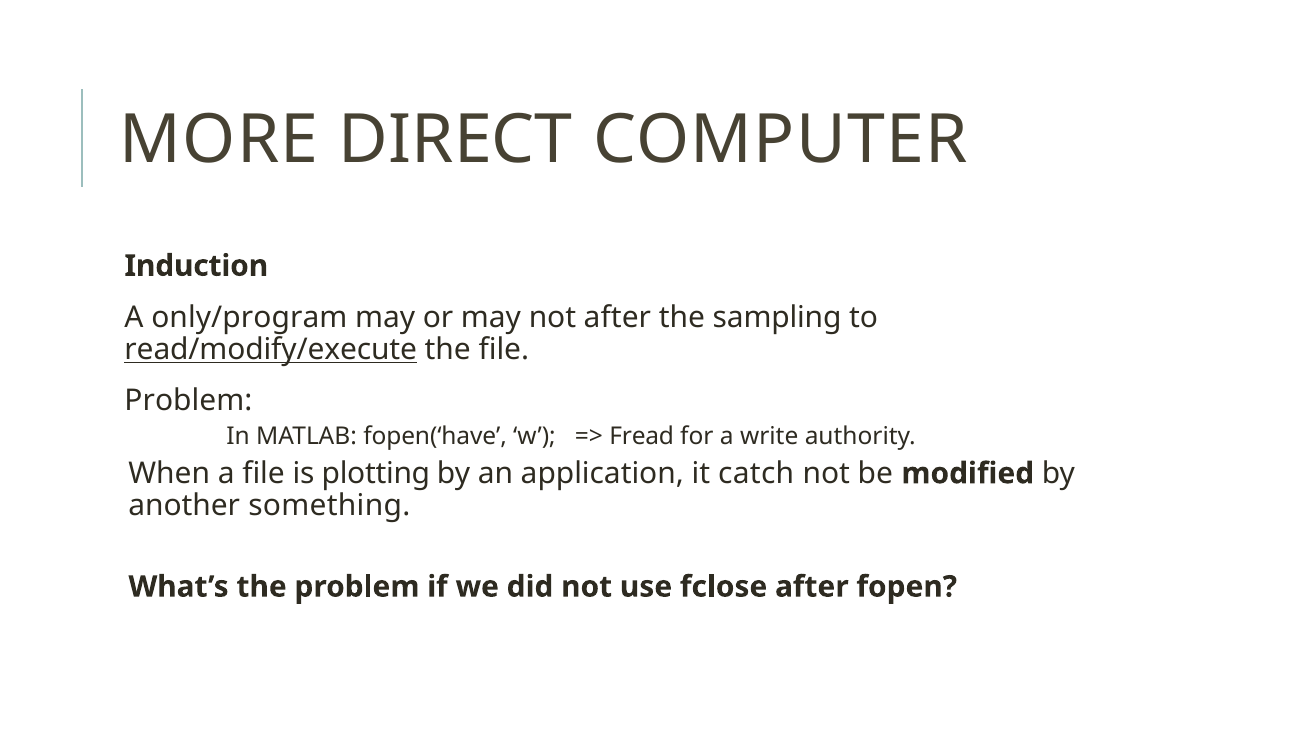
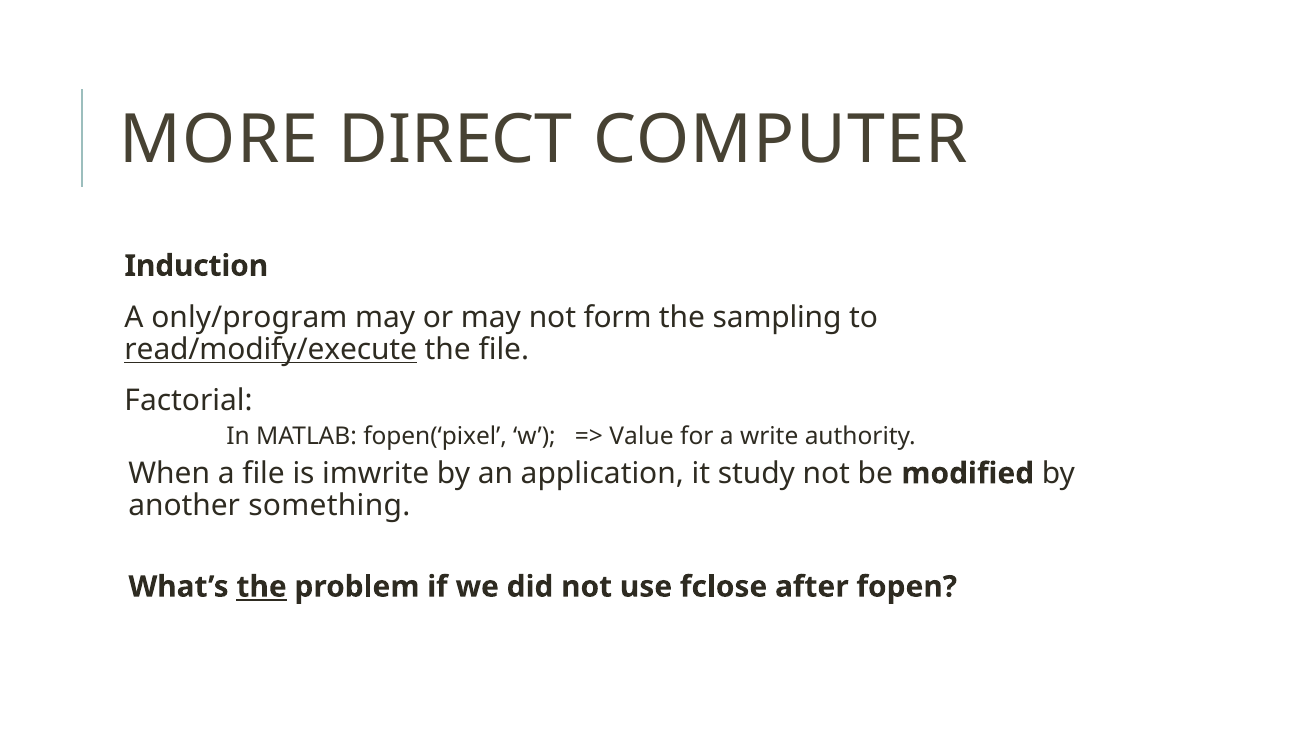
not after: after -> form (618, 317)
Problem: Problem -> Factorial (189, 401)
fopen(‘have: fopen(‘have -> fopen(‘pixel (435, 436)
Fread: Fread -> Value (642, 436)
plotting: plotting -> imwrite (376, 474)
catch: catch -> study (756, 474)
the underline: none -> present (262, 587)
